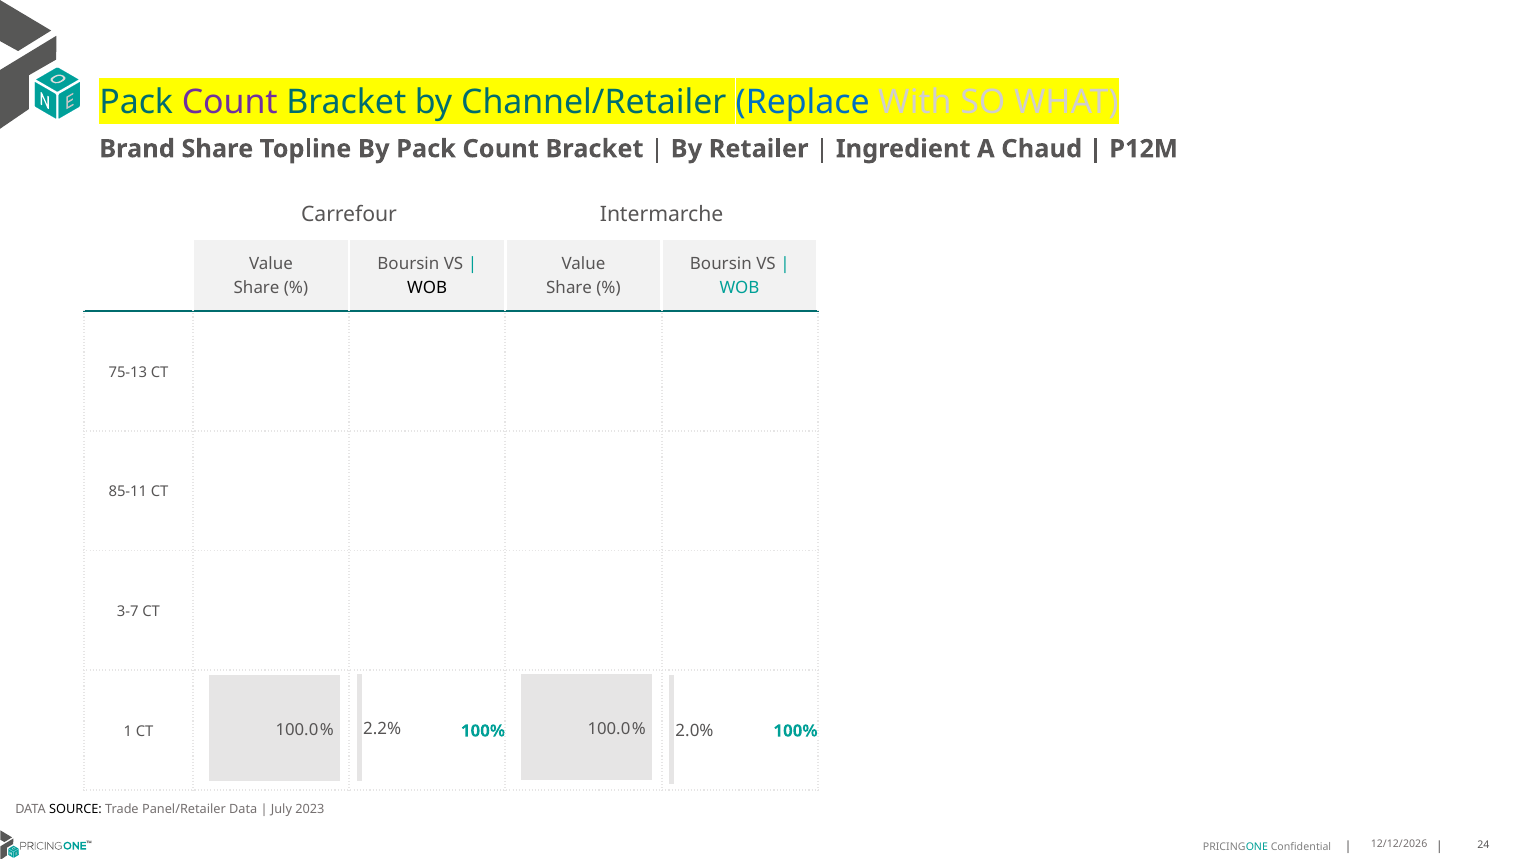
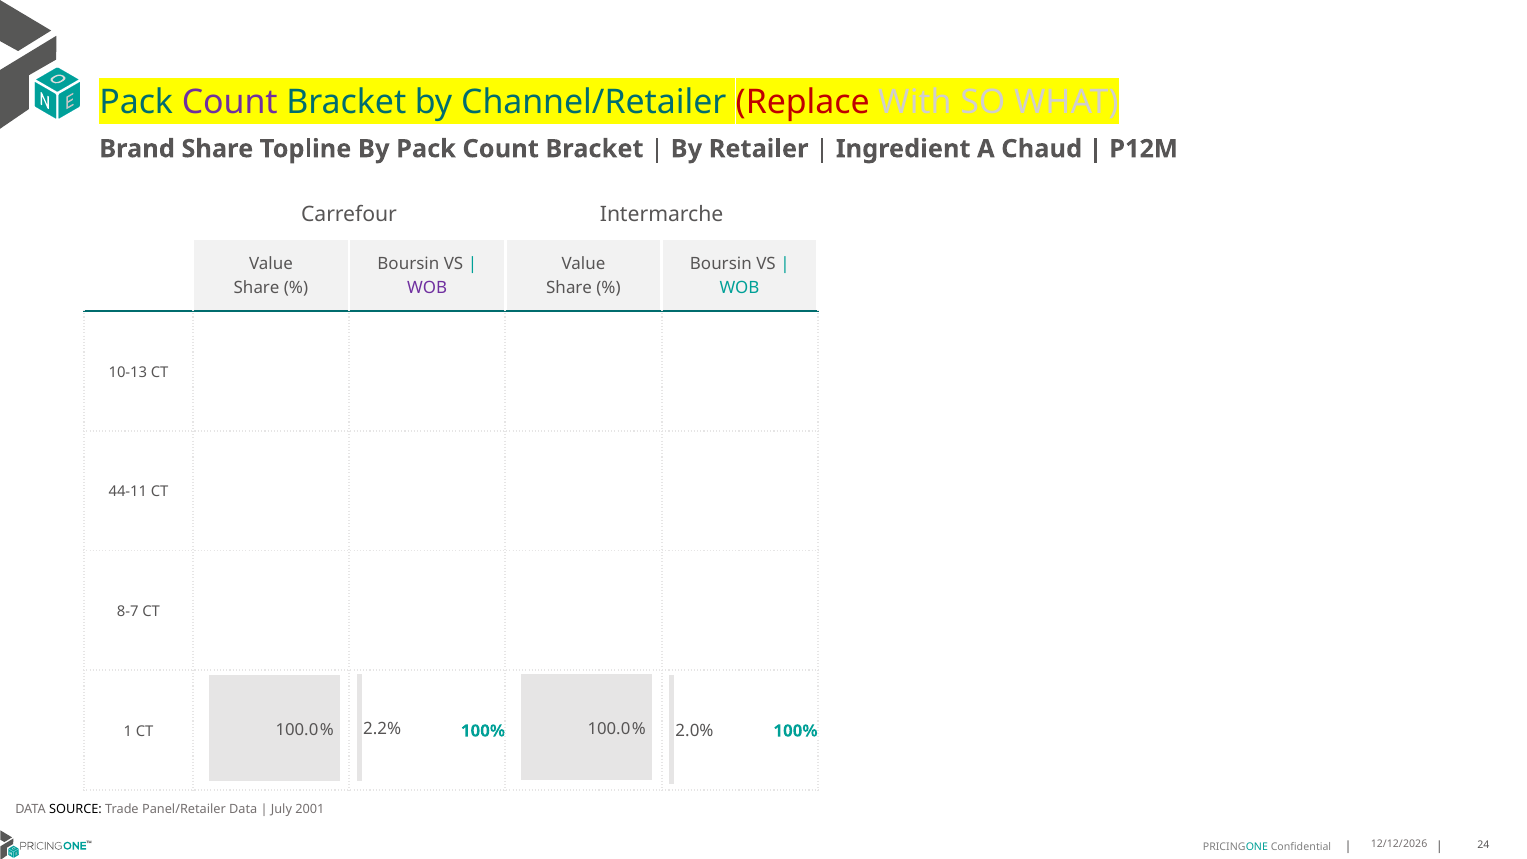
Replace colour: blue -> red (803, 103)
WOB colour: black -> purple (427, 288)
75-13: 75-13 -> 10-13 (128, 372)
85-11: 85-11 -> 44-11 (128, 492)
3-7: 3-7 -> 8-7 (128, 612)
2023: 2023 -> 2001 (310, 809)
